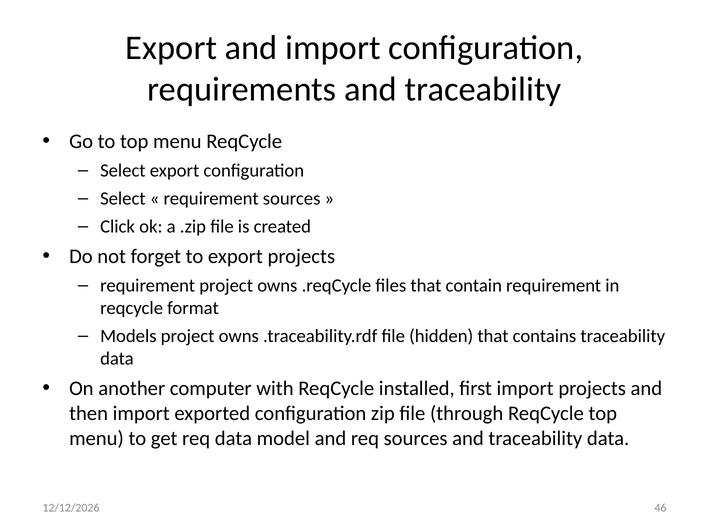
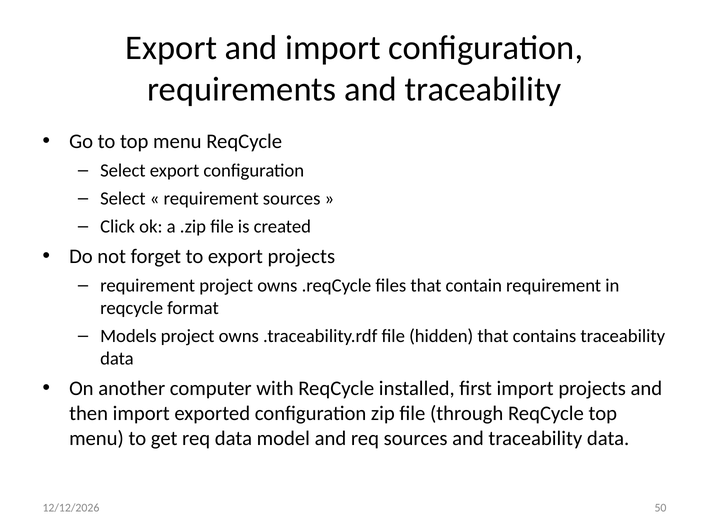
46: 46 -> 50 (660, 508)
